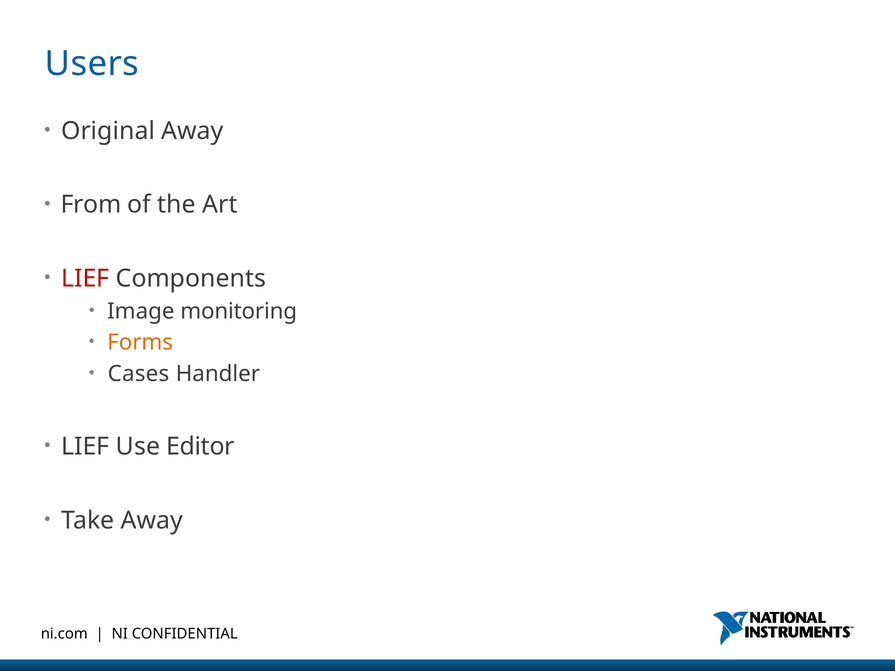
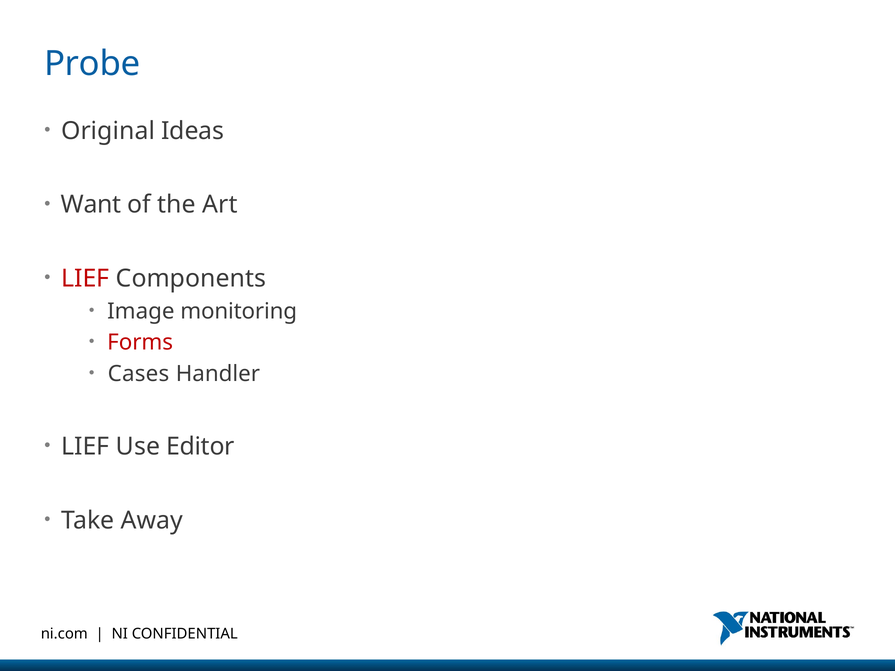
Users: Users -> Probe (92, 64)
Original Away: Away -> Ideas (193, 131)
From: From -> Want (91, 205)
Forms colour: orange -> red (140, 343)
